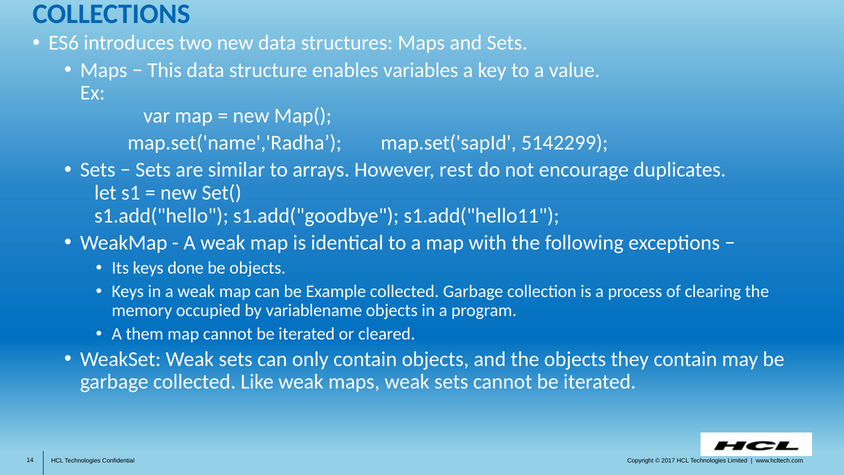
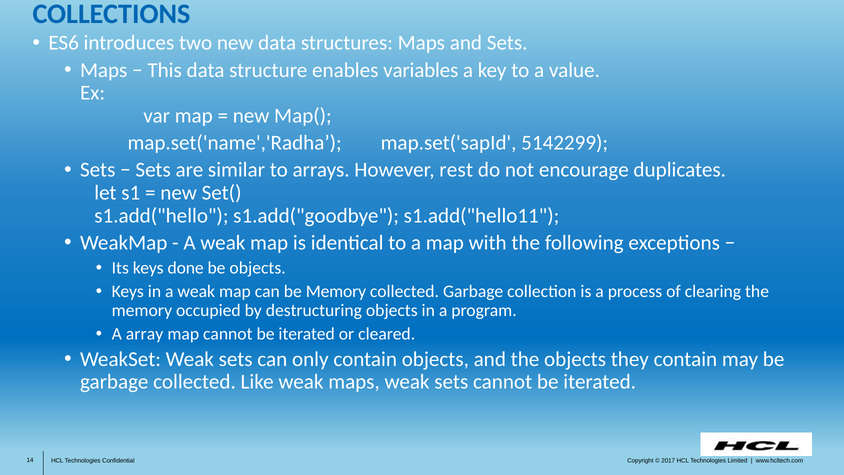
be Example: Example -> Memory (336, 291)
variablename: variablename -> destructuring (314, 310)
them: them -> array (145, 334)
